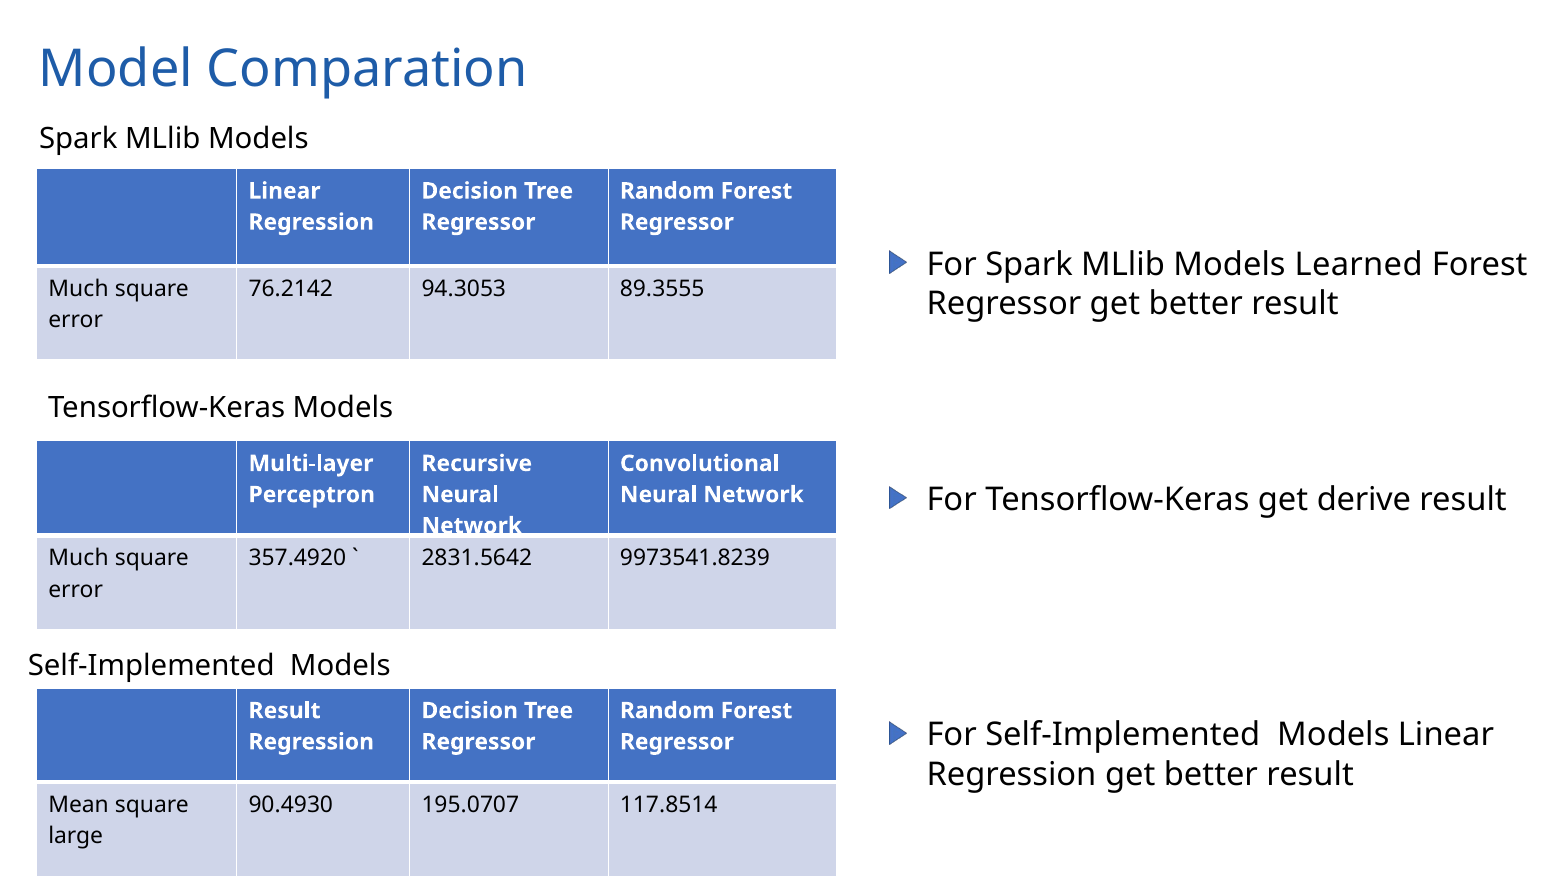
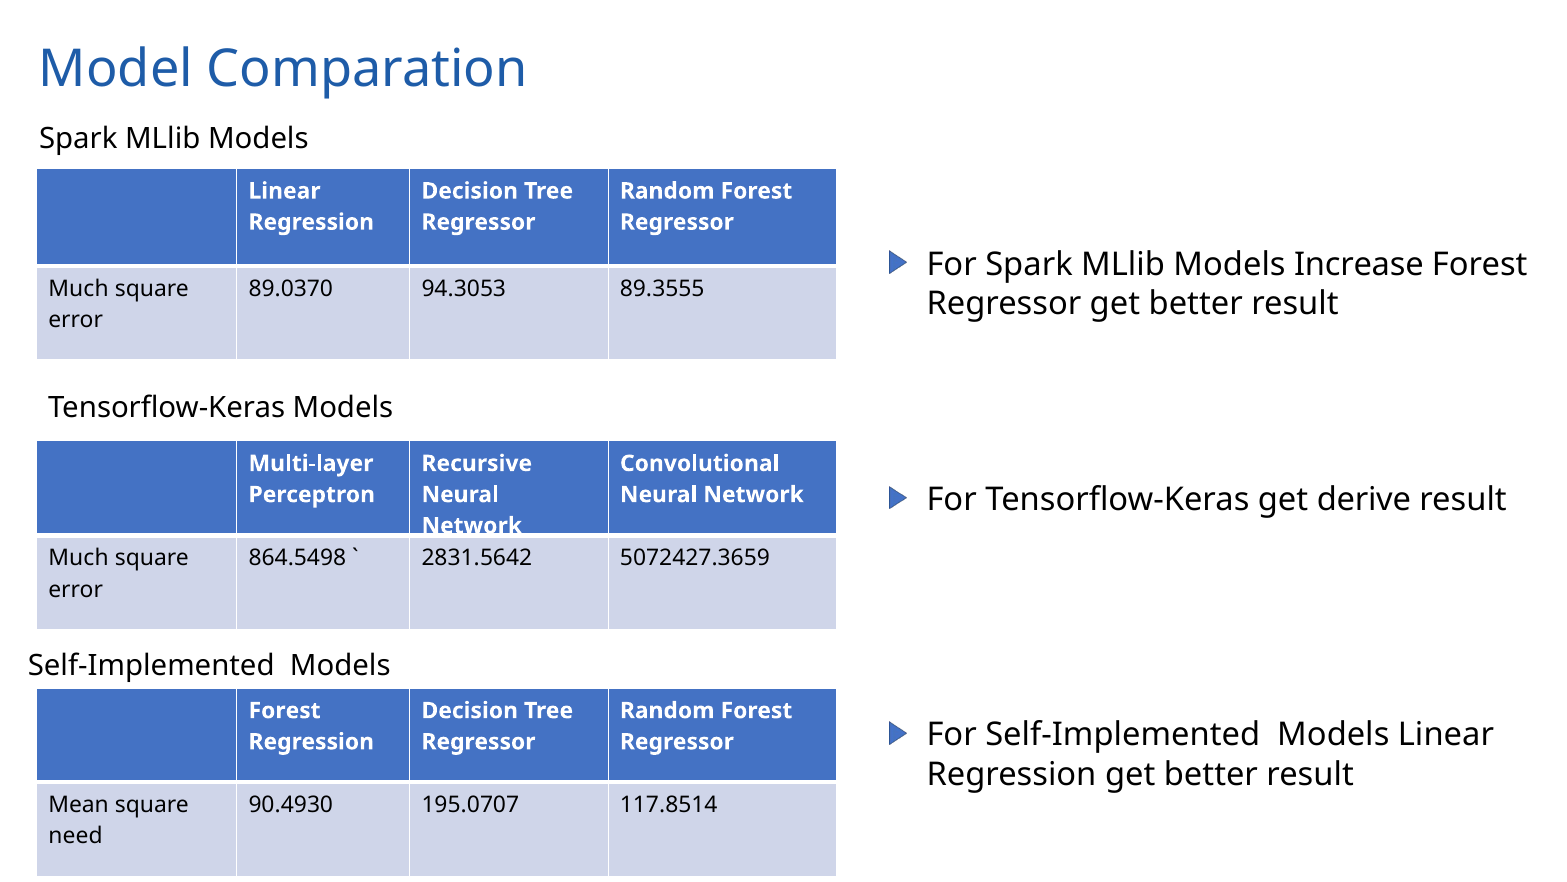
Learned: Learned -> Increase (1359, 264)
76.2142: 76.2142 -> 89.0370 (291, 289)
357.4920: 357.4920 -> 864.5498 (297, 558)
9973541.8239: 9973541.8239 -> 5072427.3659 (695, 558)
Result: Result -> Forest (285, 710)
large: large -> need (76, 835)
